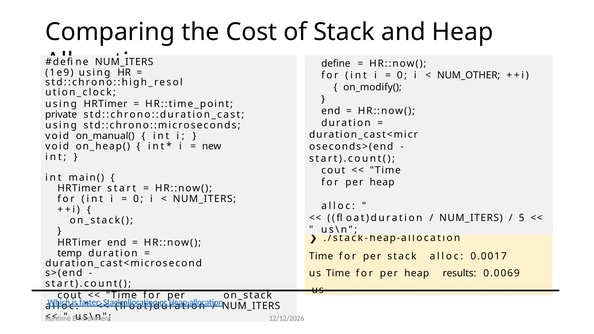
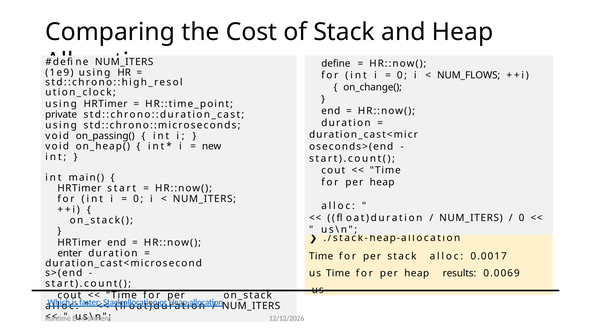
NUM_OTHER: NUM_OTHER -> NUM_FLOWS (469, 75)
on_modify(: on_modify( -> on_change( (373, 87)
on_manual(: on_manual( -> on_passing( (105, 136)
5: 5 -> 0 (522, 218)
temp: temp -> enter (70, 253)
